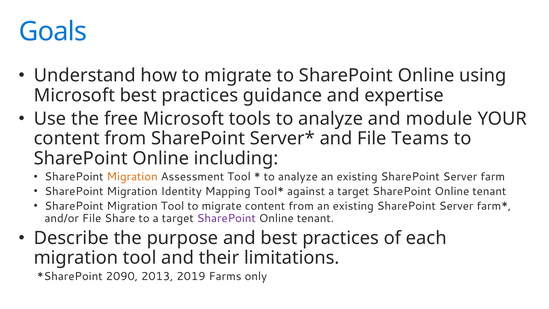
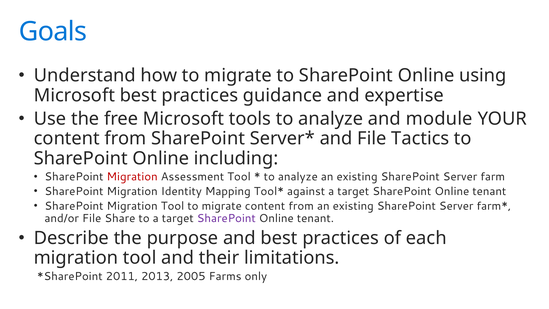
Teams: Teams -> Tactics (420, 138)
Migration colour: orange -> red (132, 177)
2090: 2090 -> 2011 (122, 276)
2019: 2019 -> 2005 (191, 276)
